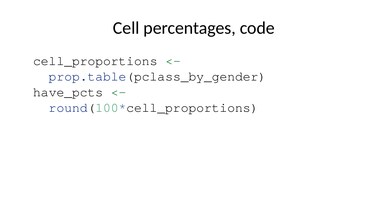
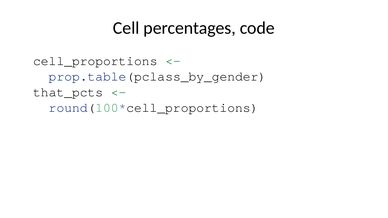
have_pcts: have_pcts -> that_pcts (68, 92)
